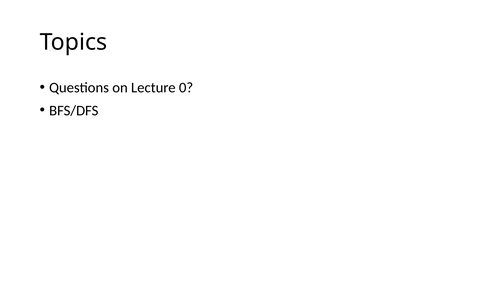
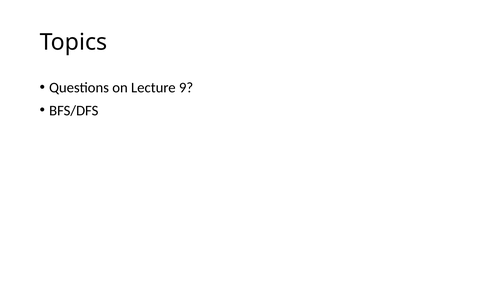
0: 0 -> 9 (186, 88)
